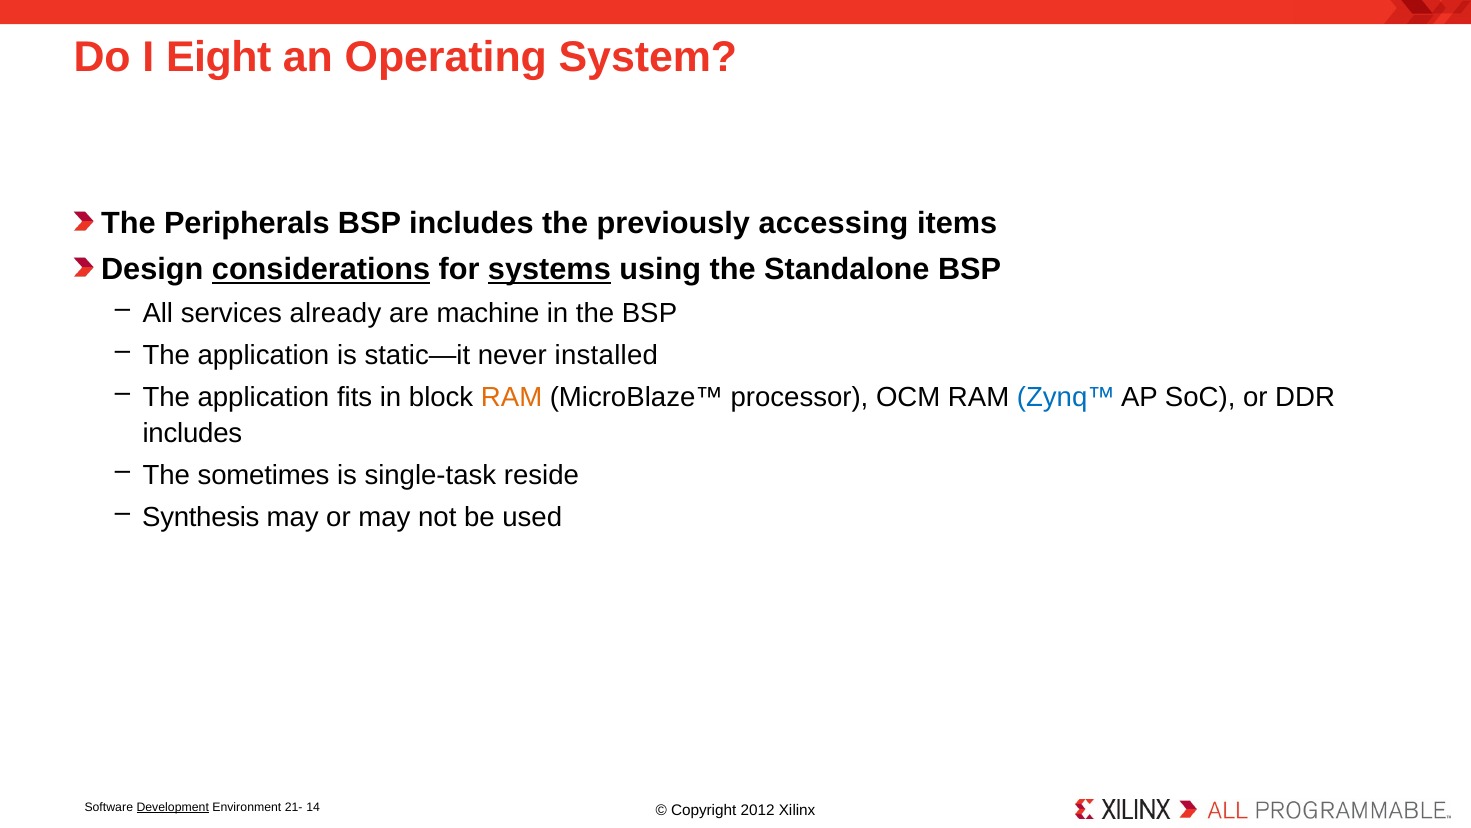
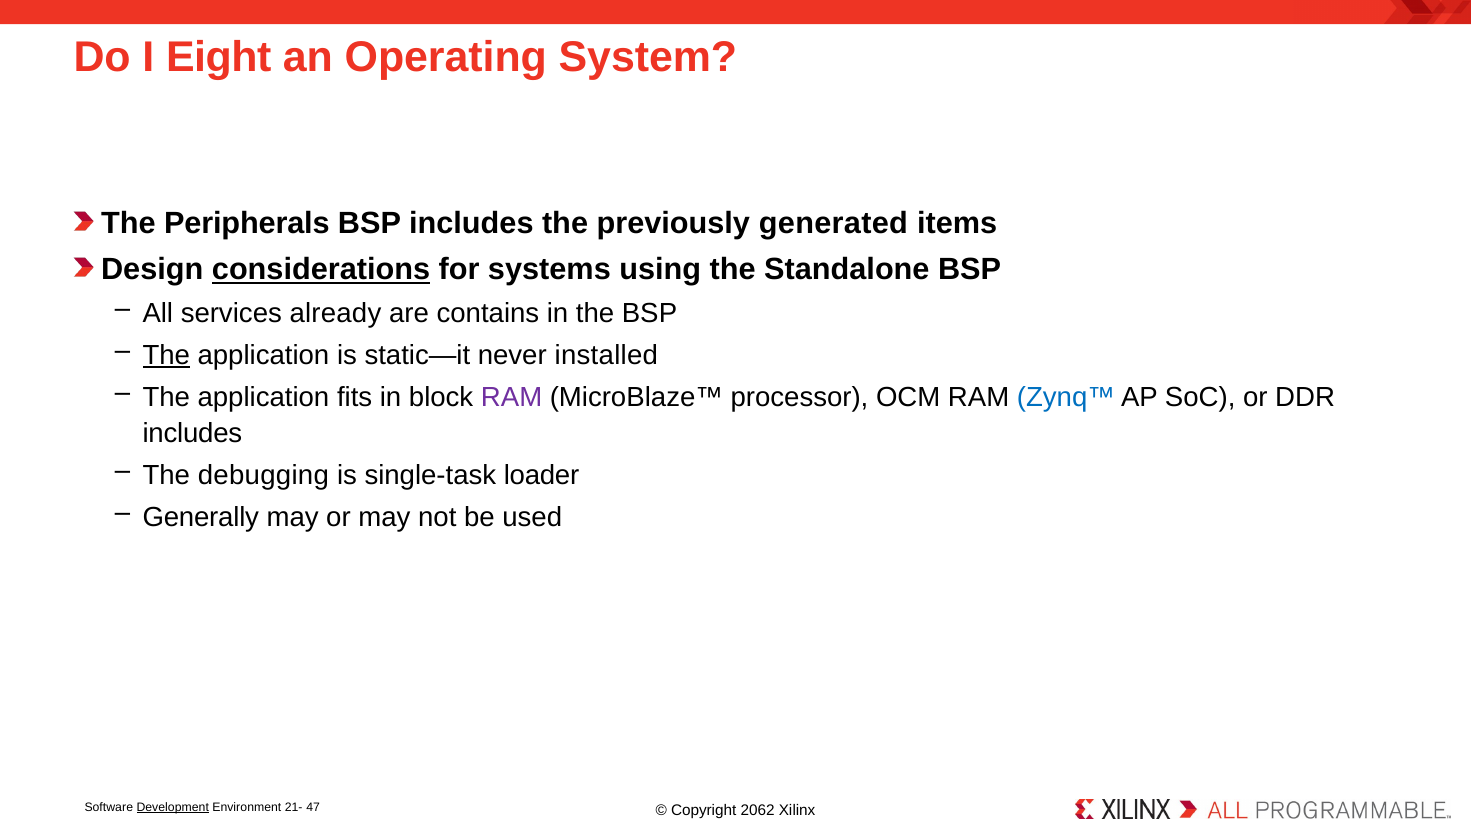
accessing: accessing -> generated (833, 223)
systems underline: present -> none (549, 269)
machine: machine -> contains (488, 313)
The underline: none -> present (166, 355)
RAM colour: orange -> purple (512, 397)
sometimes: sometimes -> debugging (263, 475)
reside: reside -> loader (542, 475)
Synthesis: Synthesis -> Generally (201, 517)
14: 14 -> 47 (313, 807)
2012: 2012 -> 2062 (758, 810)
